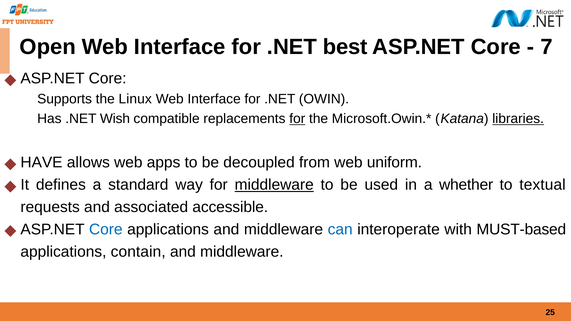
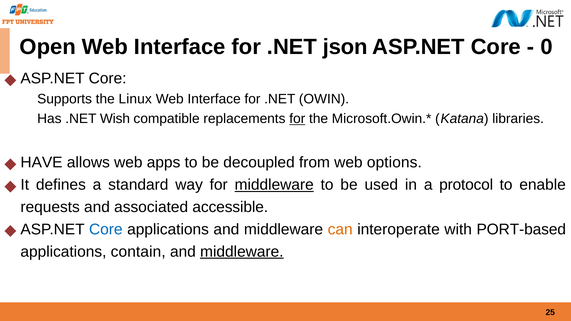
best: best -> json (345, 47)
7: 7 -> 0 (546, 47)
libraries underline: present -> none (518, 119)
uniform: uniform -> options (394, 163)
whether: whether -> protocol (466, 185)
textual: textual -> enable (543, 185)
can colour: blue -> orange (340, 229)
MUST-based: MUST-based -> PORT-based (521, 229)
middleware underline: none -> present (242, 252)
